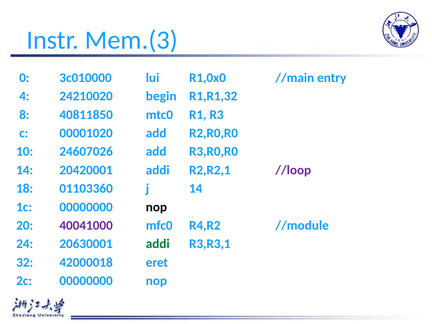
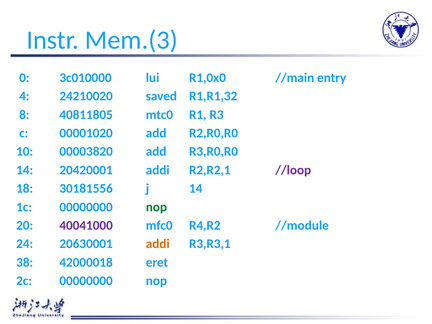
begin: begin -> saved (161, 96)
40811850: 40811850 -> 40811805 (86, 115)
24607026: 24607026 -> 00003820 (86, 152)
01103360: 01103360 -> 30181556 (86, 189)
nop colour: black -> green (156, 207)
addi colour: green -> orange (158, 244)
32: 32 -> 38 (25, 262)
